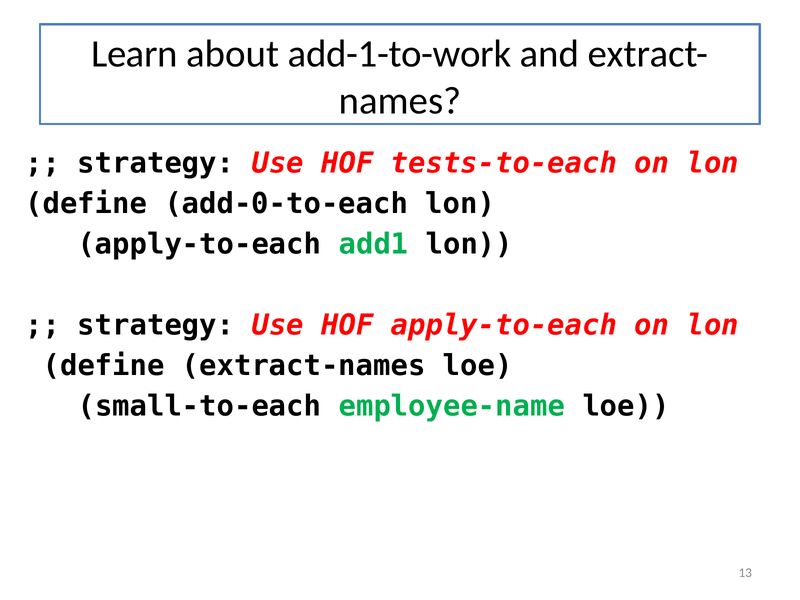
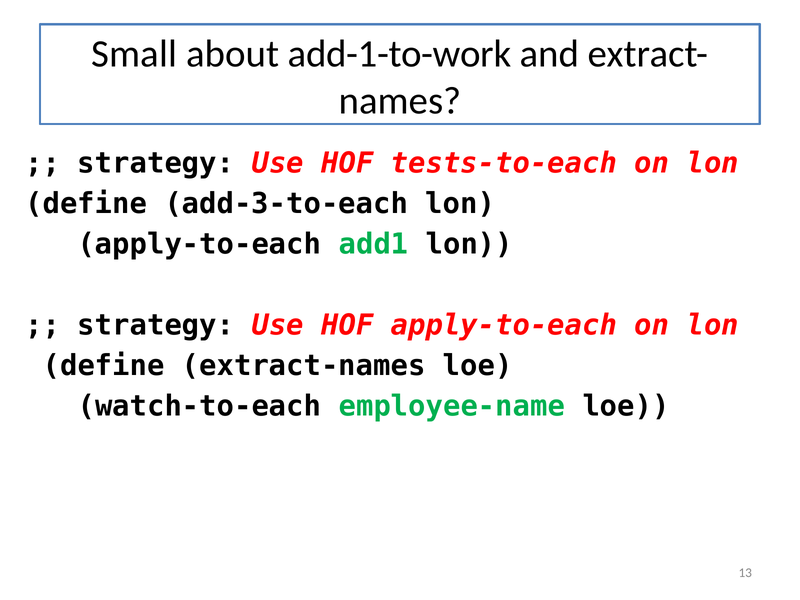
Learn: Learn -> Small (134, 54)
add-0-to-each: add-0-to-each -> add-3-to-each (286, 204)
small-to-each: small-to-each -> watch-to-each (199, 406)
